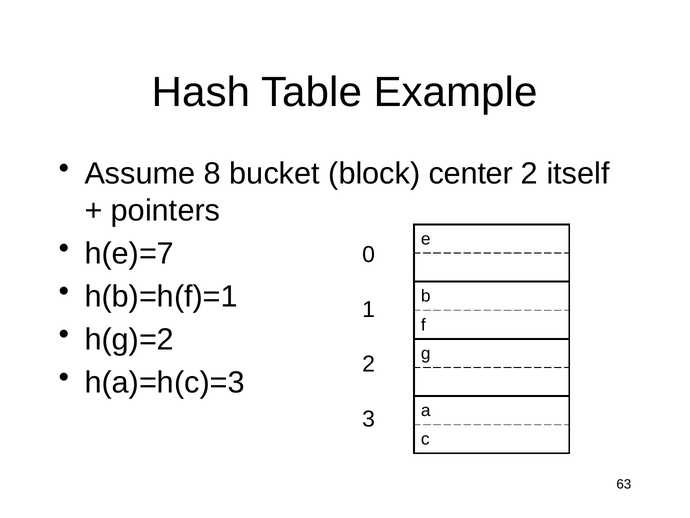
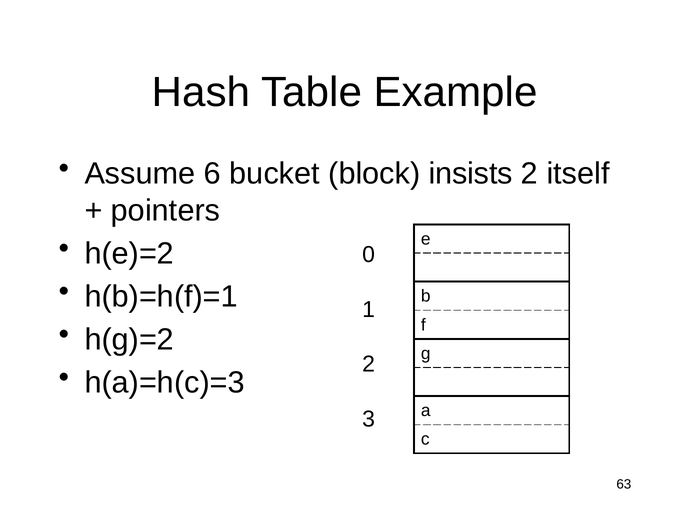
8: 8 -> 6 (212, 173)
center: center -> insists (471, 173)
h(e)=7: h(e)=7 -> h(e)=2 (129, 253)
